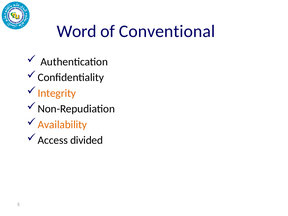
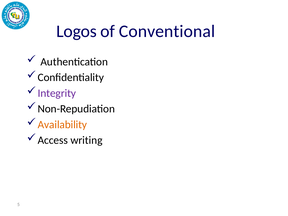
Word: Word -> Logos (77, 31)
Integrity colour: orange -> purple (57, 93)
divided: divided -> writing (86, 140)
